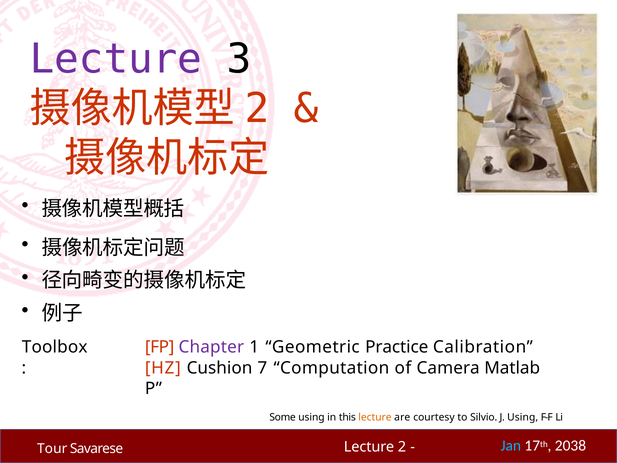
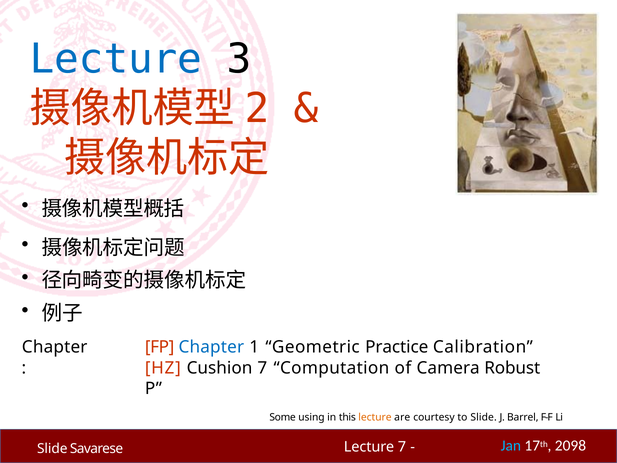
Lecture colour: purple -> blue (116, 59)
Chapter colour: purple -> blue (211, 347)
Toolbox: Toolbox -> Chapter (55, 347)
Matlab: Matlab -> Robust (512, 368)
to Silvio: Silvio -> Slide (484, 417)
J Using: Using -> Barrel (523, 417)
Lecture 2: 2 -> 7 (402, 447)
Tour: Tour -> Slide (52, 449)
2038: 2038 -> 2098 (570, 446)
